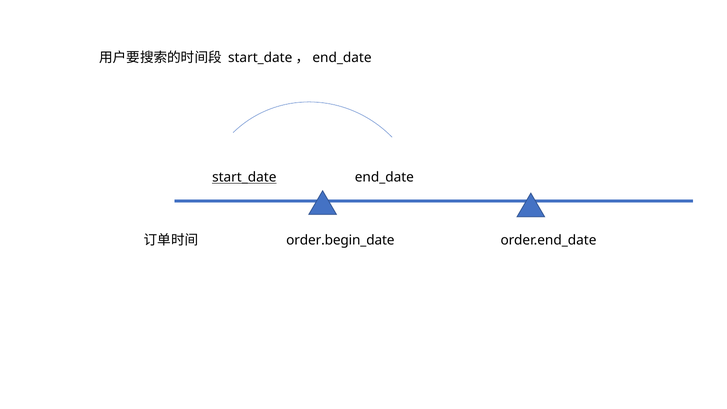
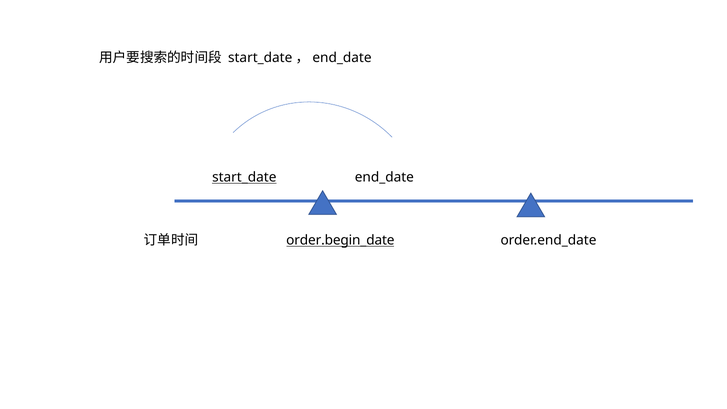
order.begin_date underline: none -> present (340, 240)
